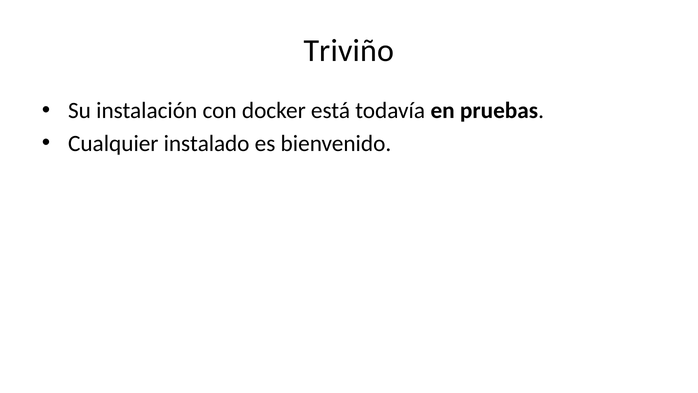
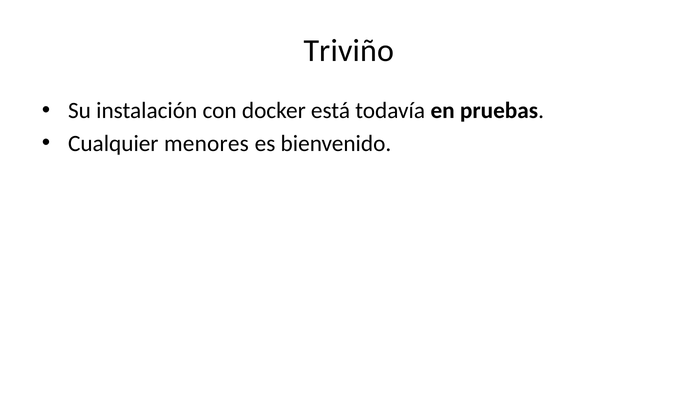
instalado: instalado -> menores (206, 143)
